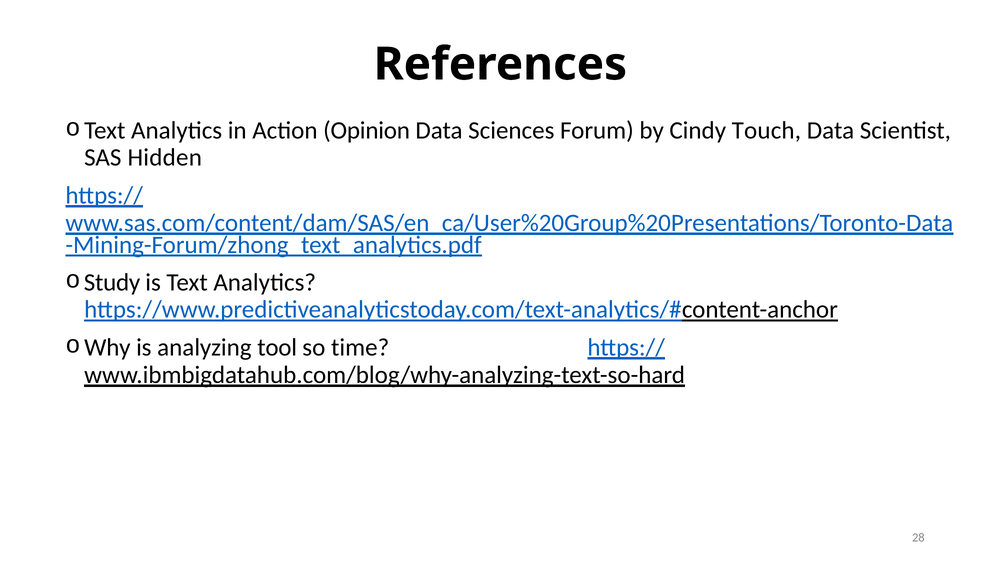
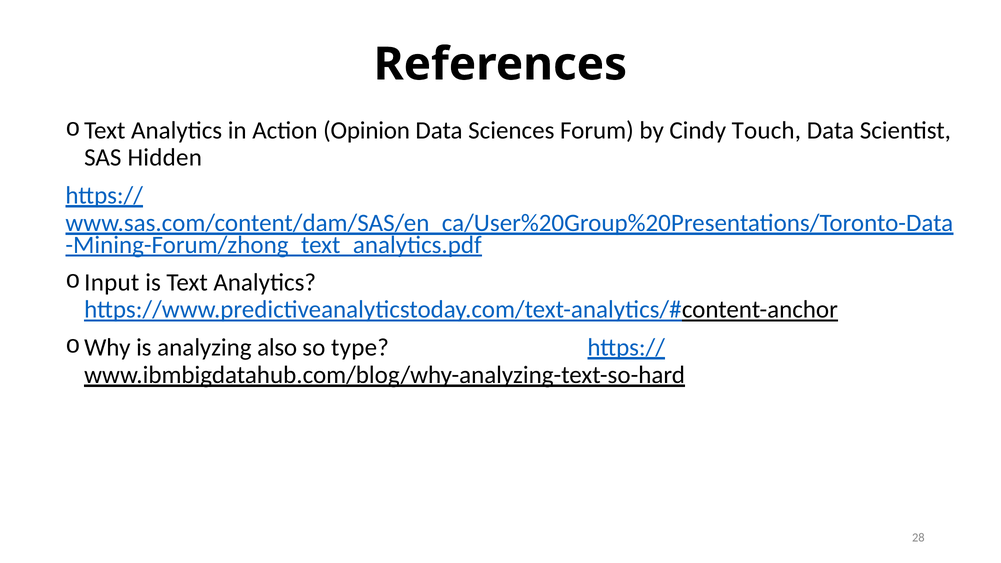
Study: Study -> Input (112, 282)
tool: tool -> also (277, 348)
time: time -> type (360, 348)
